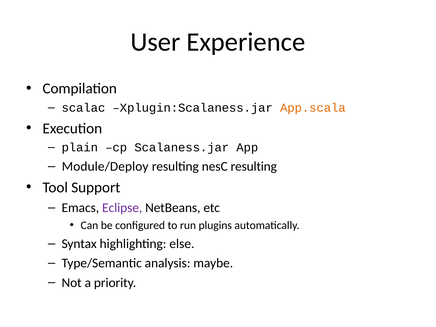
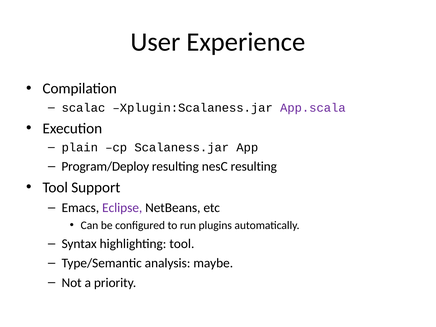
App.scala colour: orange -> purple (313, 108)
Module/Deploy: Module/Deploy -> Program/Deploy (105, 166)
highlighting else: else -> tool (182, 244)
